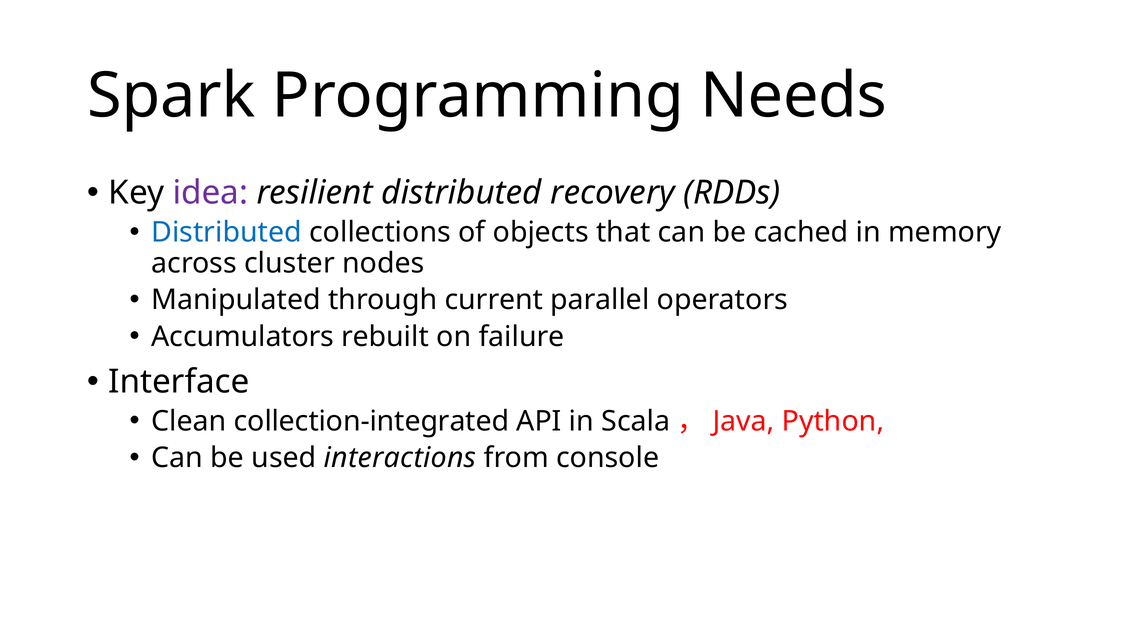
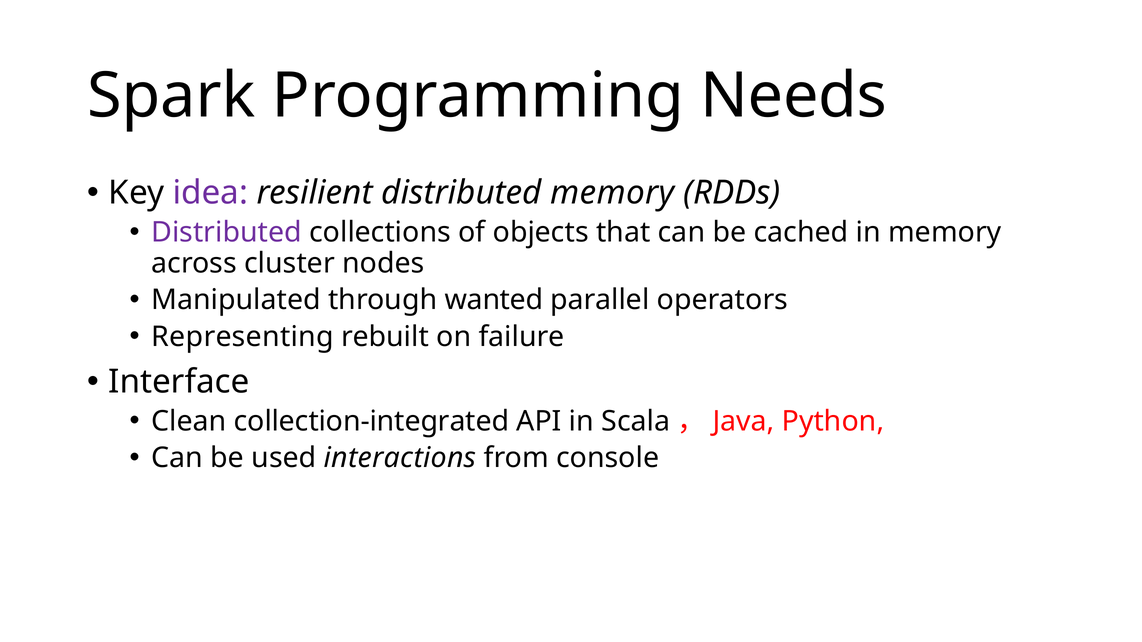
distributed recovery: recovery -> memory (612, 193)
Distributed colour: blue -> purple (227, 232)
current: current -> wanted (494, 300)
Accumulators: Accumulators -> Representing (243, 337)
